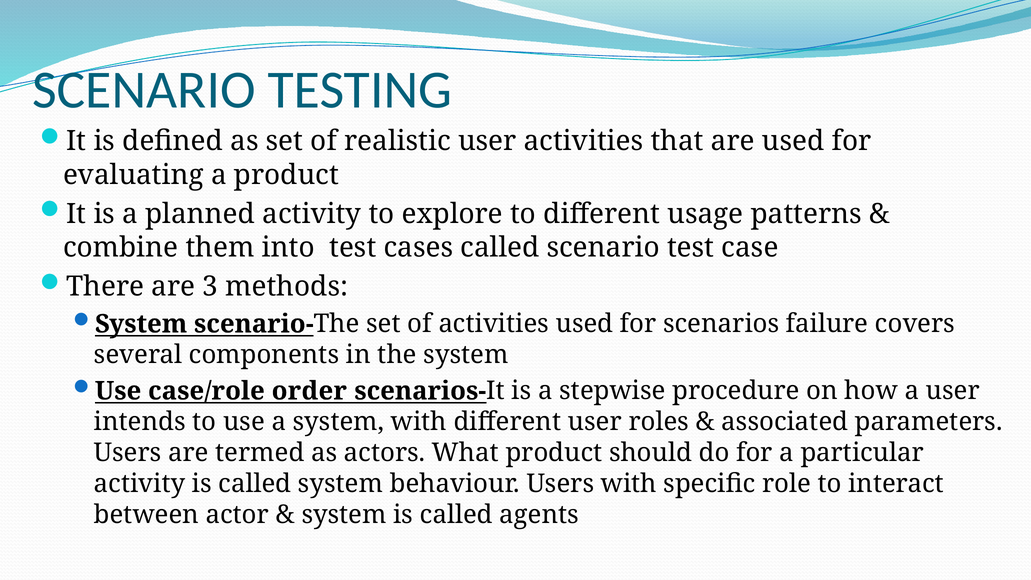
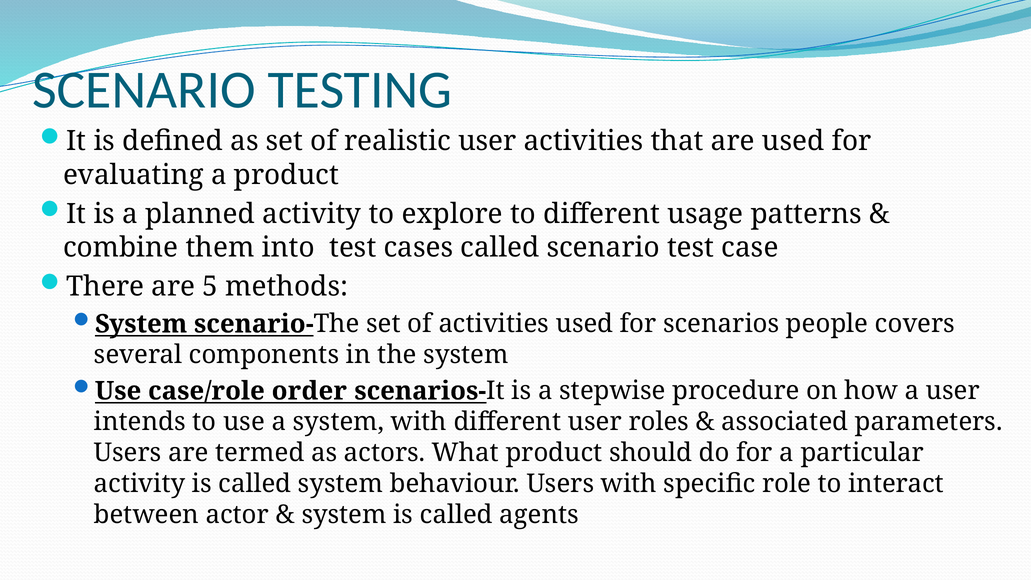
3: 3 -> 5 (210, 287)
failure: failure -> people (827, 324)
